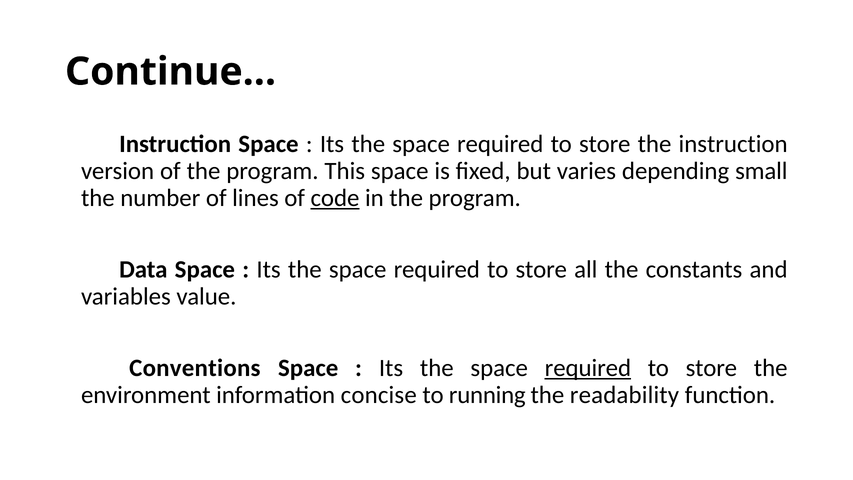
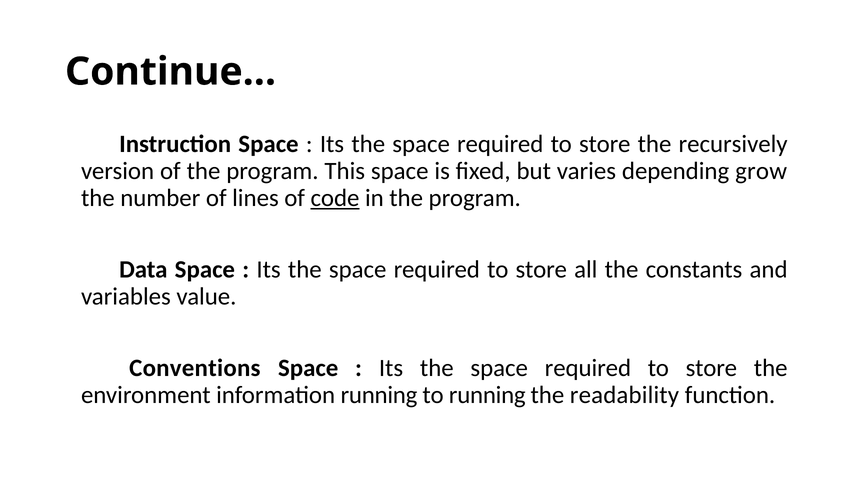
the instruction: instruction -> recursively (733, 144)
small: small -> grow (761, 171)
required underline: present -> none (588, 368)
information concise: concise -> running (379, 395)
